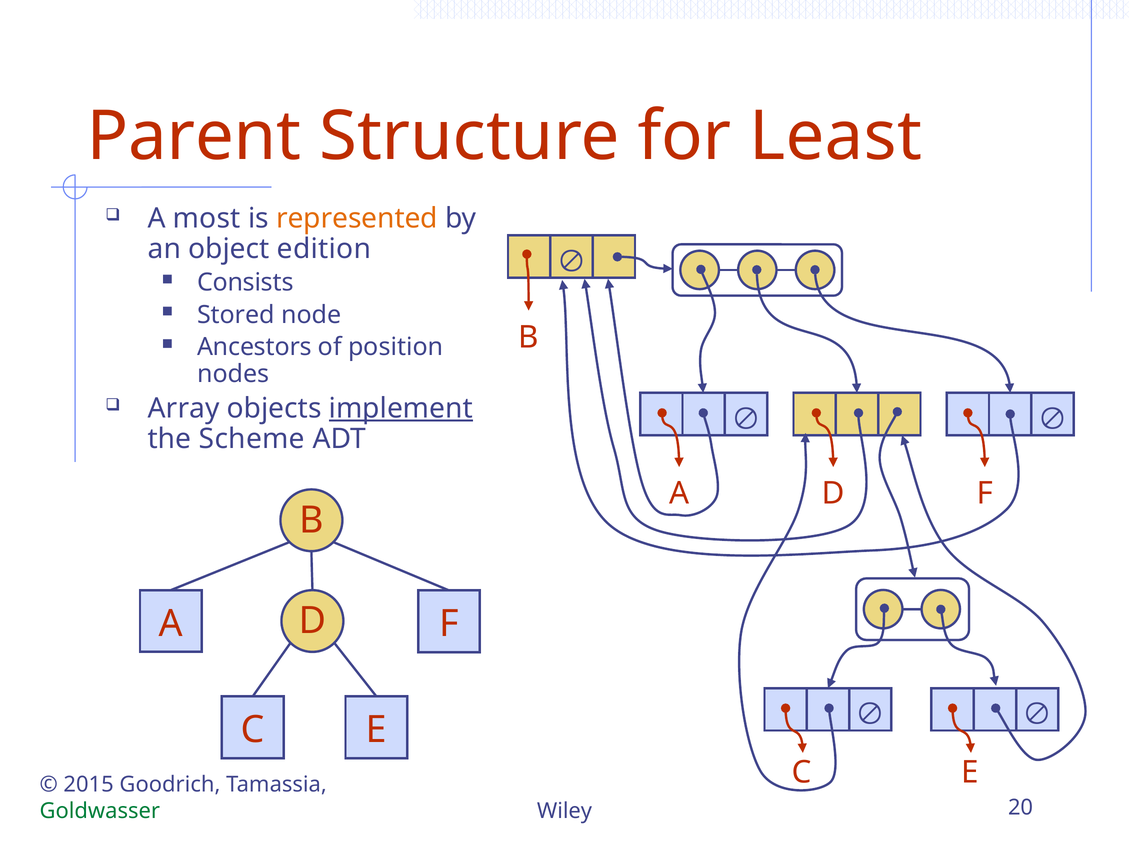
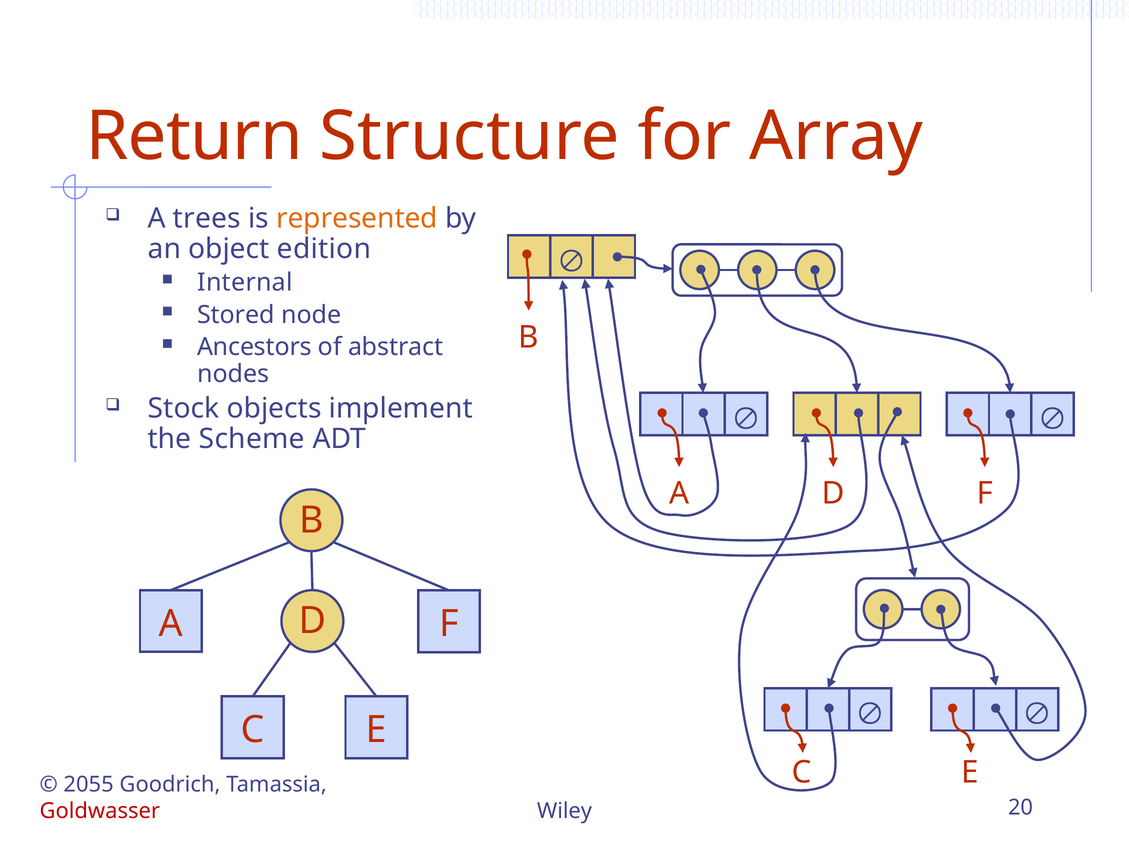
Parent: Parent -> Return (194, 137)
Least: Least -> Array (836, 137)
most: most -> trees (207, 218)
Consists: Consists -> Internal (245, 283)
position: position -> abstract (396, 347)
Array: Array -> Stock (184, 408)
implement underline: present -> none (401, 408)
2015: 2015 -> 2055 (89, 784)
Goldwasser colour: green -> red (100, 811)
